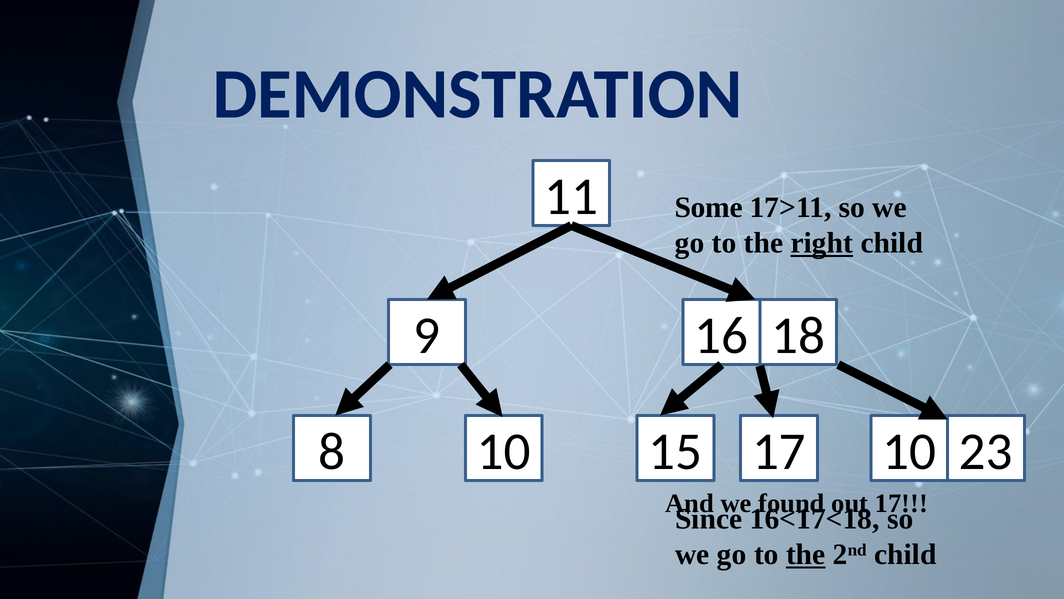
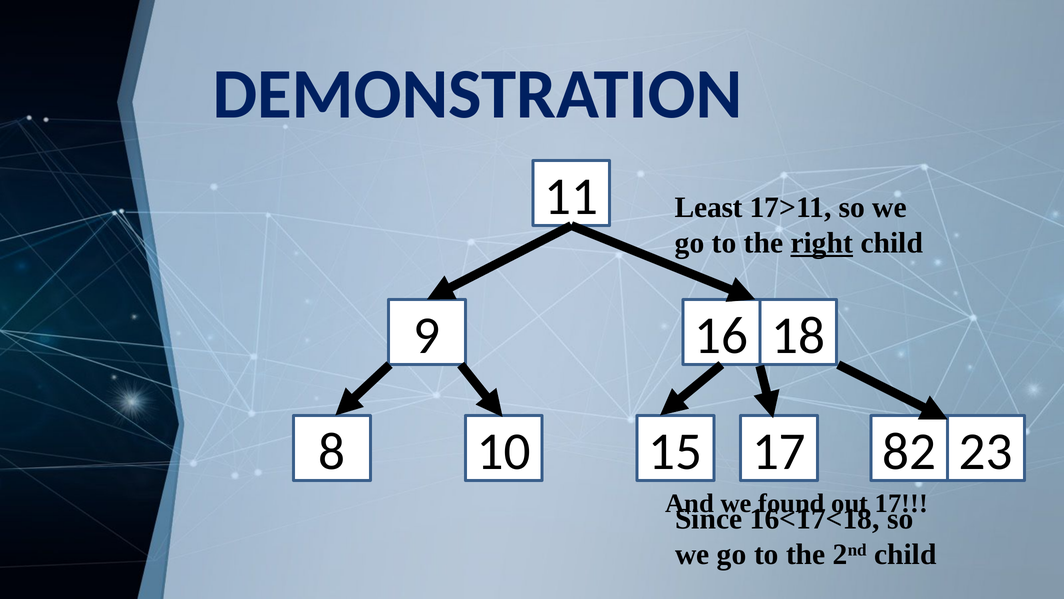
Some: Some -> Least (709, 208)
17 10: 10 -> 82 (909, 451)
the underline: present -> none (806, 554)
